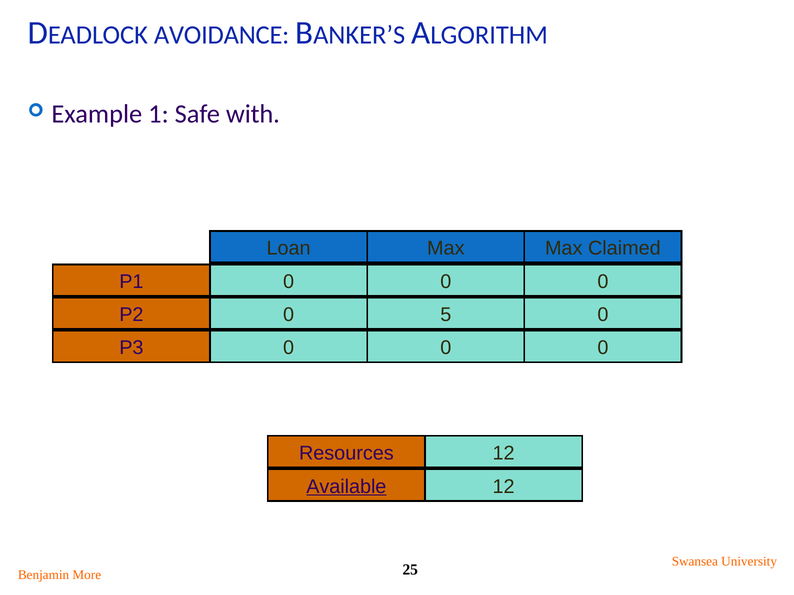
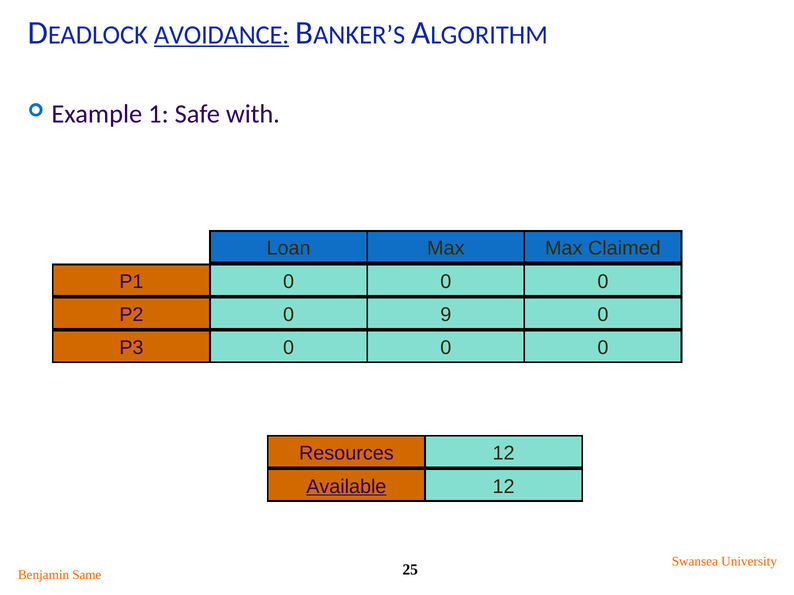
AVOIDANCE underline: none -> present (222, 35)
5: 5 -> 9 (446, 315)
More: More -> Same (87, 575)
